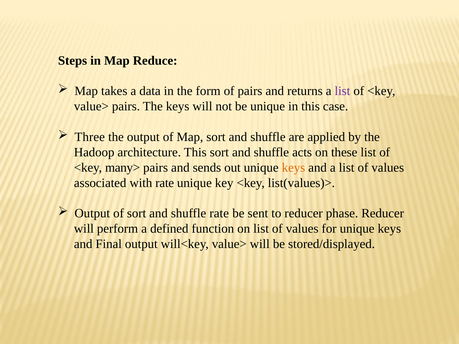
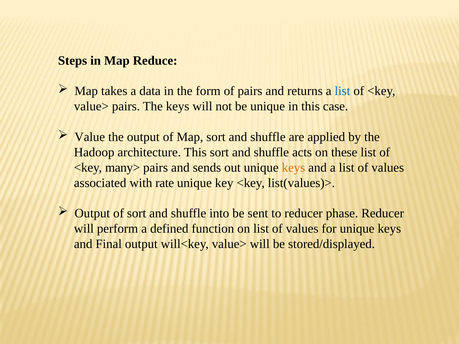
list colour: purple -> blue (342, 91)
Three: Three -> Value (90, 137)
shuffle rate: rate -> into (219, 214)
